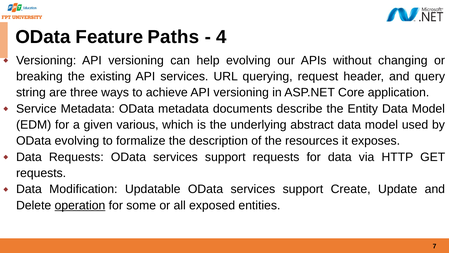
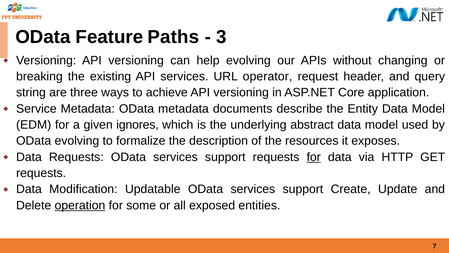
4: 4 -> 3 (221, 37)
querying: querying -> operator (268, 76)
various: various -> ignores (138, 125)
for underline: none -> present (314, 157)
